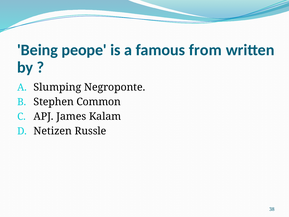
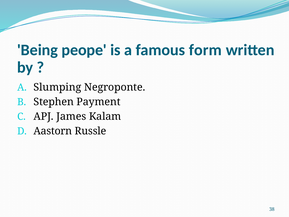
from: from -> form (205, 50)
Common: Common -> Payment (99, 102)
Netizen: Netizen -> Aastorn (53, 131)
